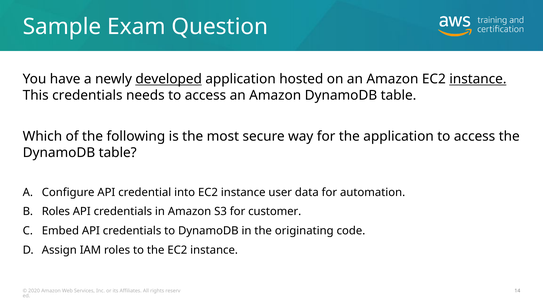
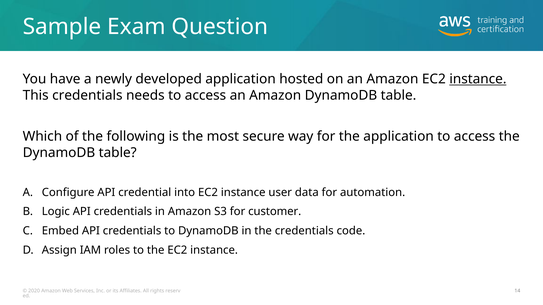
developed underline: present -> none (169, 79)
Roles: Roles -> Logic (56, 212)
the originating: originating -> credentials (304, 231)
